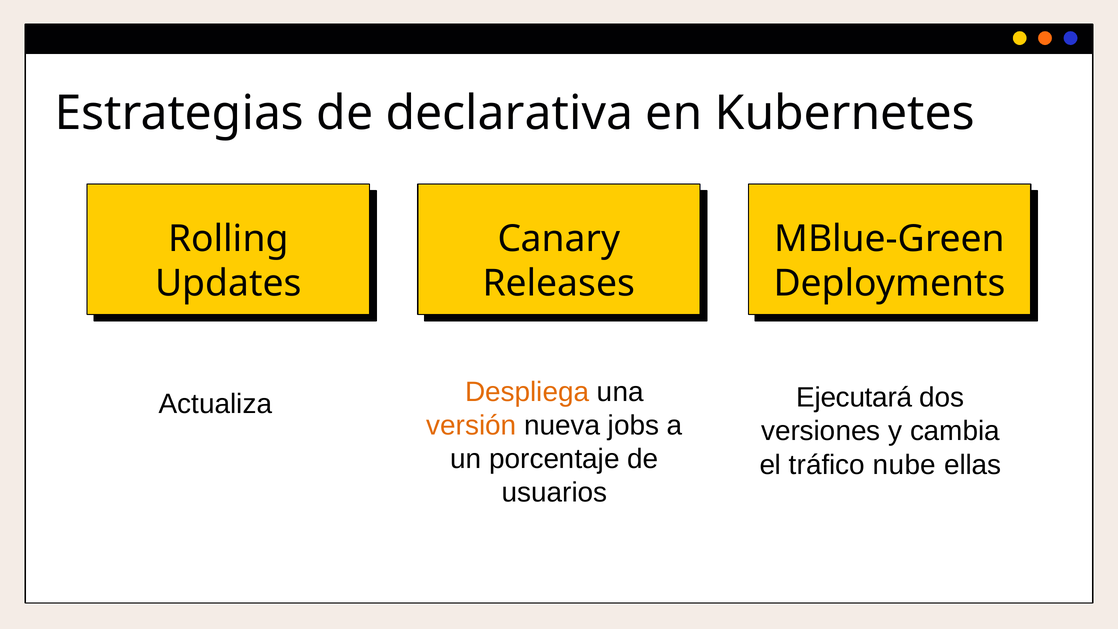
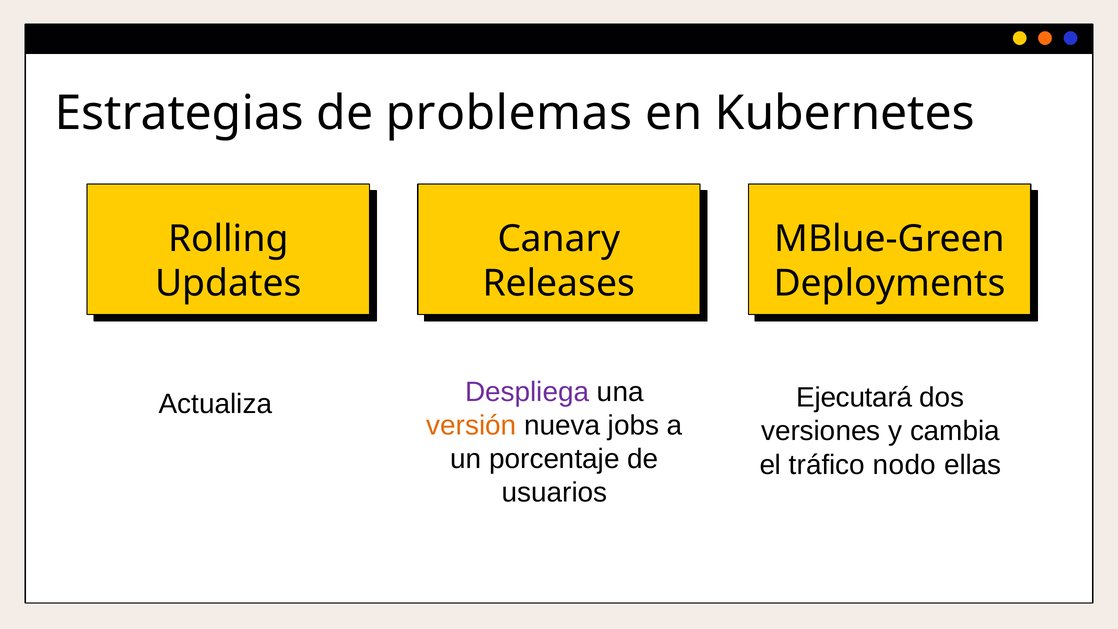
declarativa: declarativa -> problemas (509, 113)
Despliega colour: orange -> purple (527, 392)
nube: nube -> nodo (904, 465)
